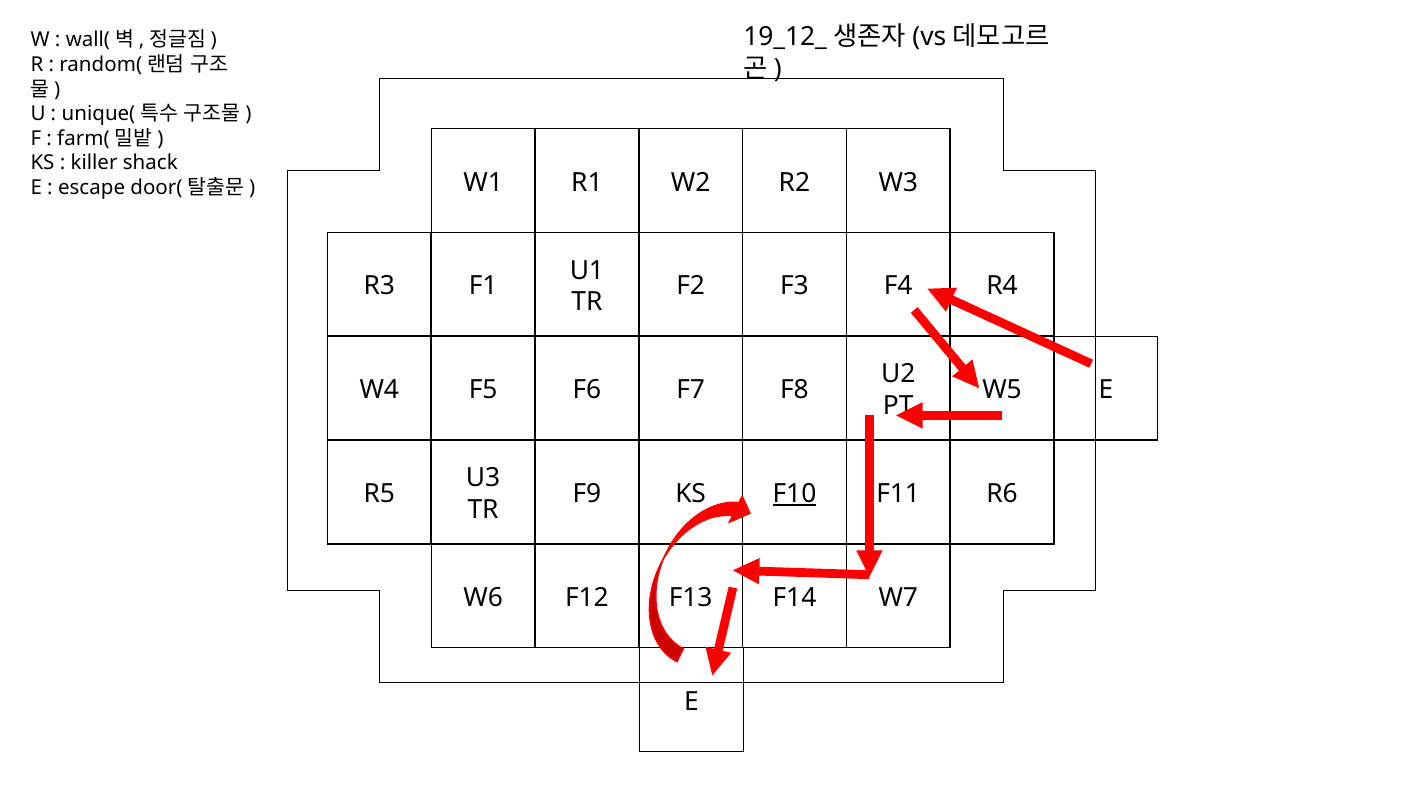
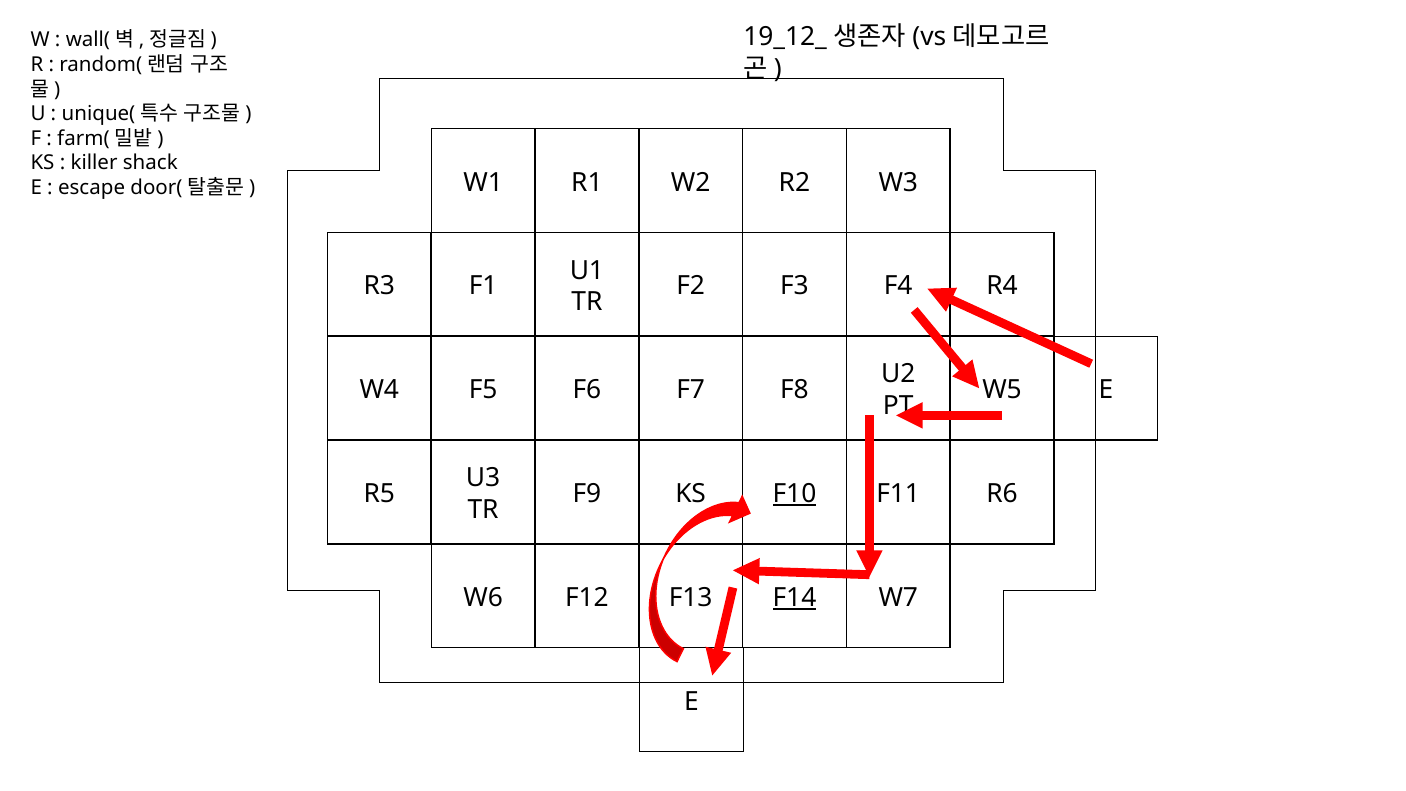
F14 underline: none -> present (794, 598)
